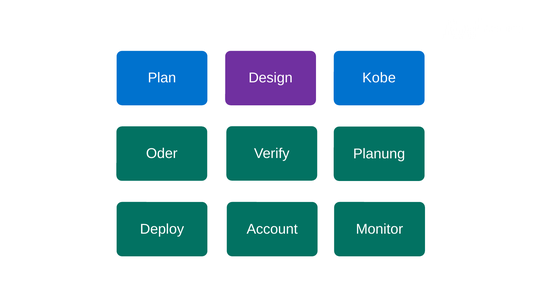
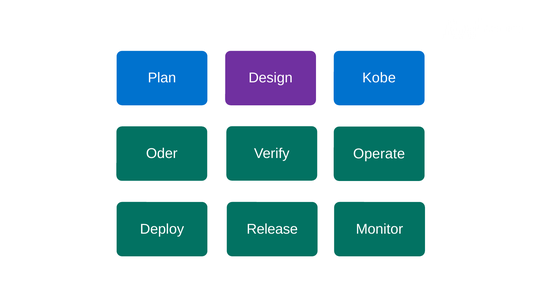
Planung: Planung -> Operate (379, 154)
Account: Account -> Release (272, 229)
